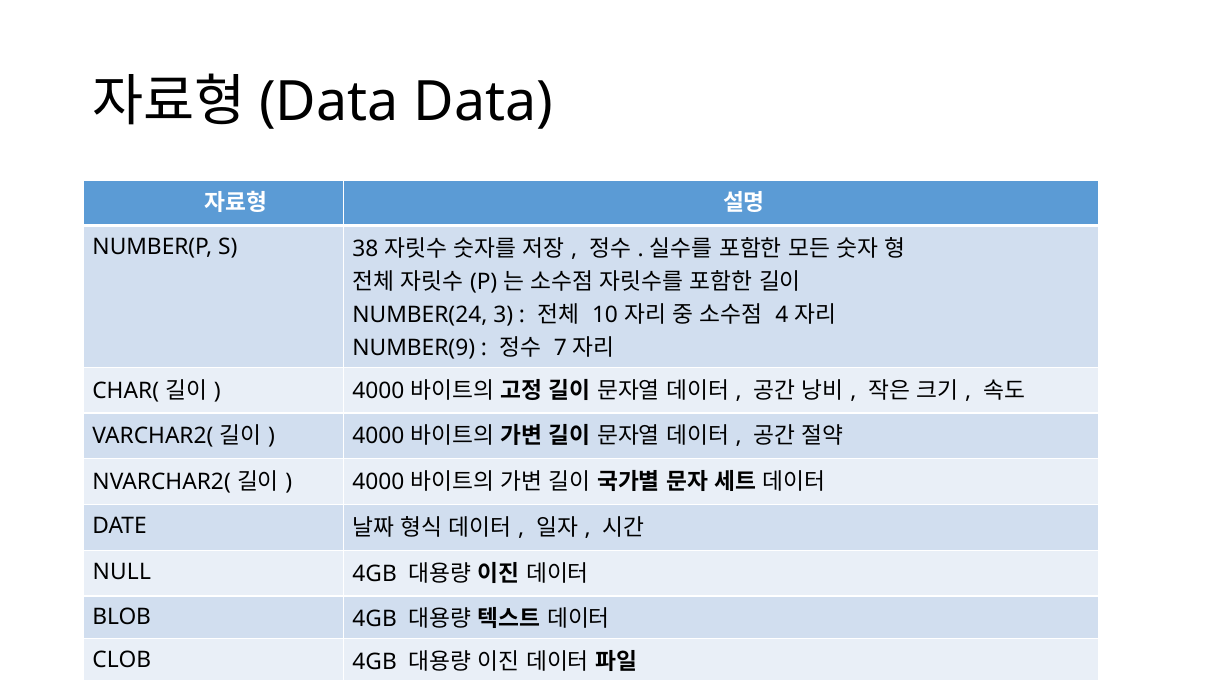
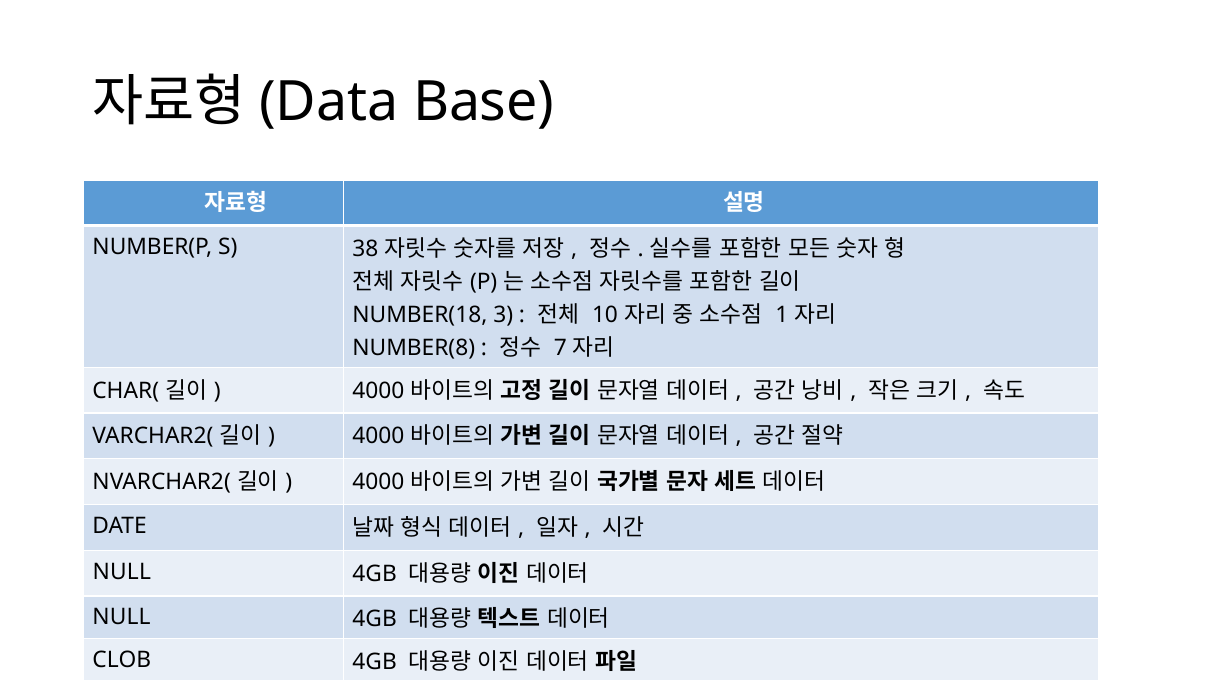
Data: Data -> Base (484, 102)
NUMBER(24: NUMBER(24 -> NUMBER(18 (420, 315)
4: 4 -> 1 (782, 315)
NUMBER(9: NUMBER(9 -> NUMBER(8 (414, 348)
BLOB: BLOB -> NULL (122, 617)
